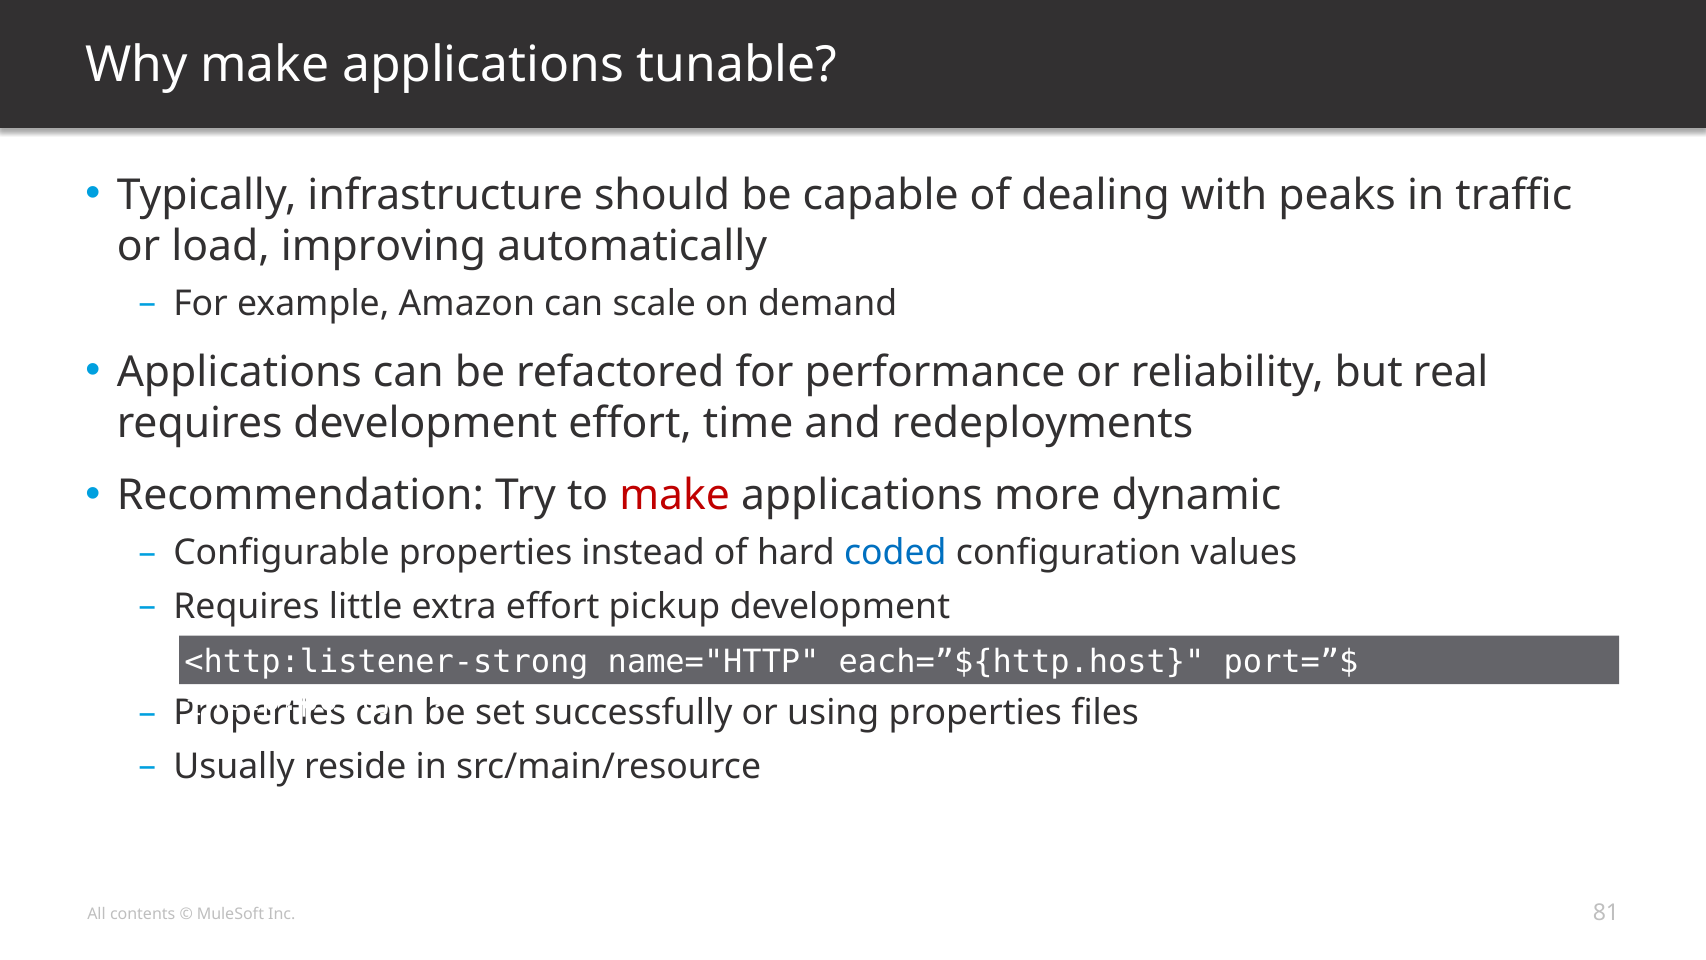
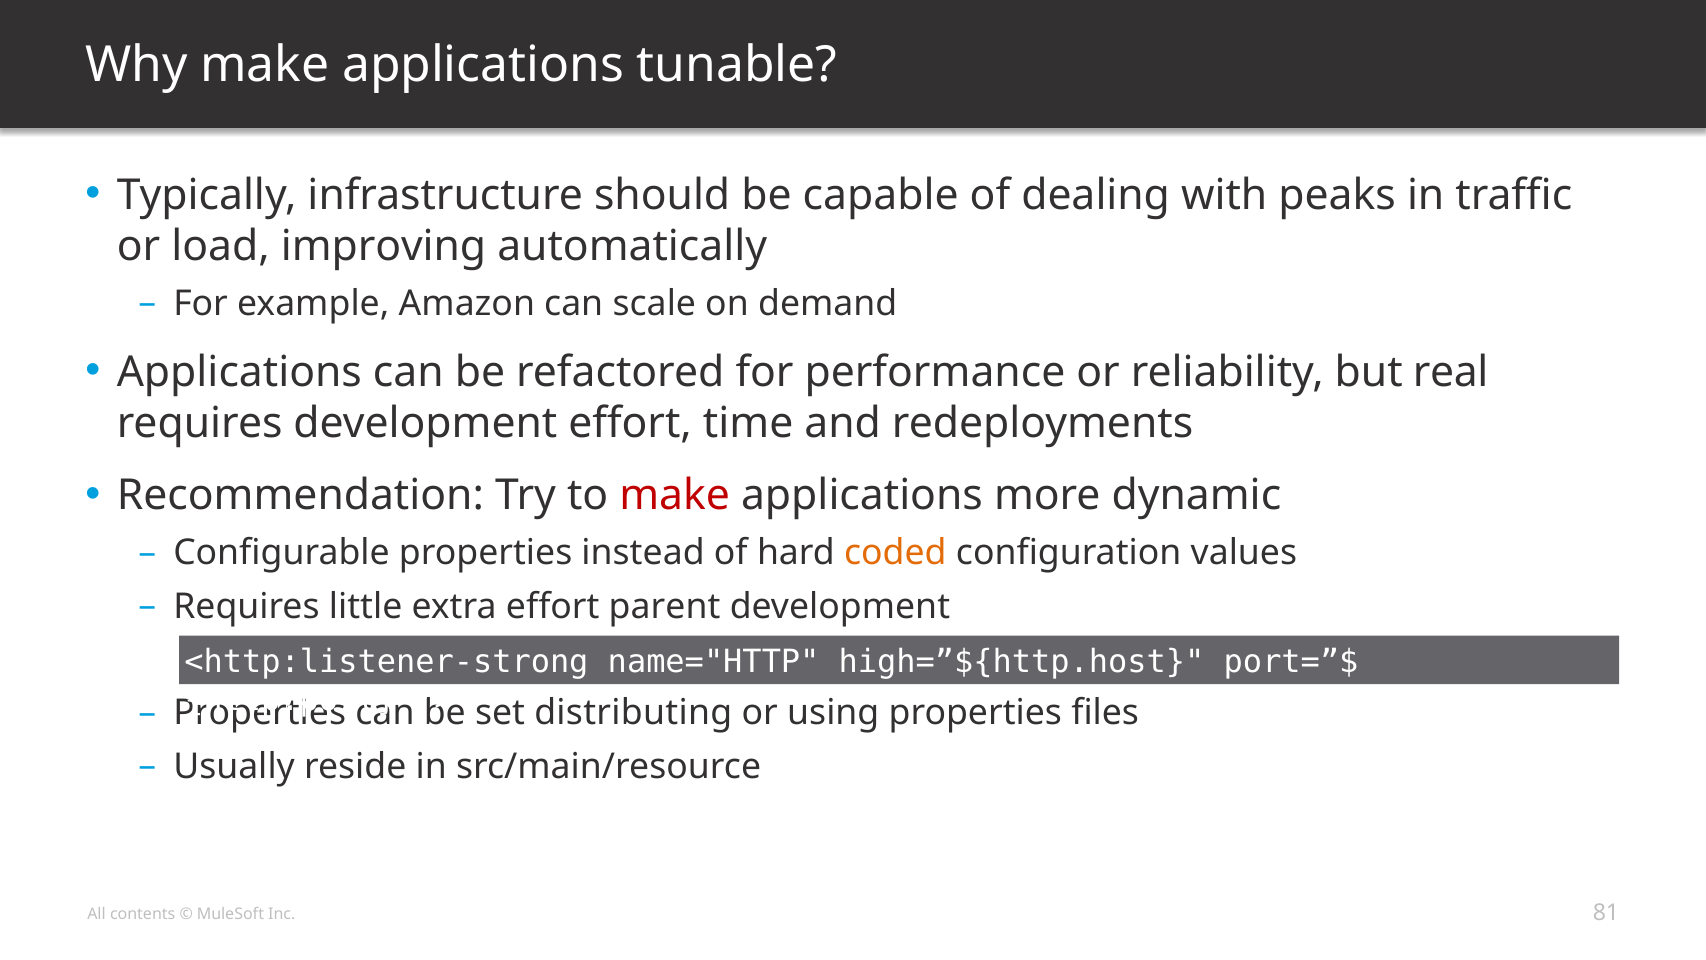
coded colour: blue -> orange (895, 553)
pickup: pickup -> parent (665, 606)
each=”${http.host: each=”${http.host -> high=”${http.host (1022, 662)
successfully: successfully -> distributing (633, 713)
